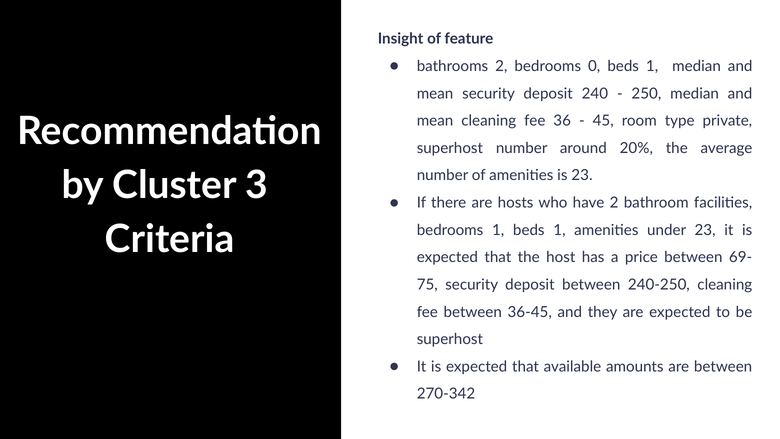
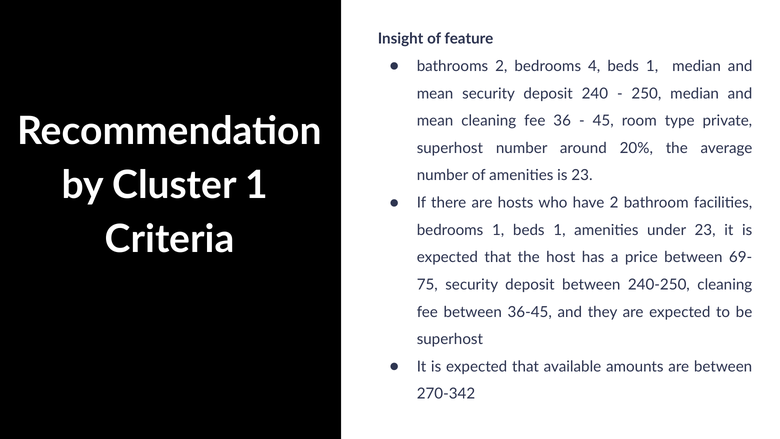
0: 0 -> 4 (594, 66)
Cluster 3: 3 -> 1 (257, 185)
